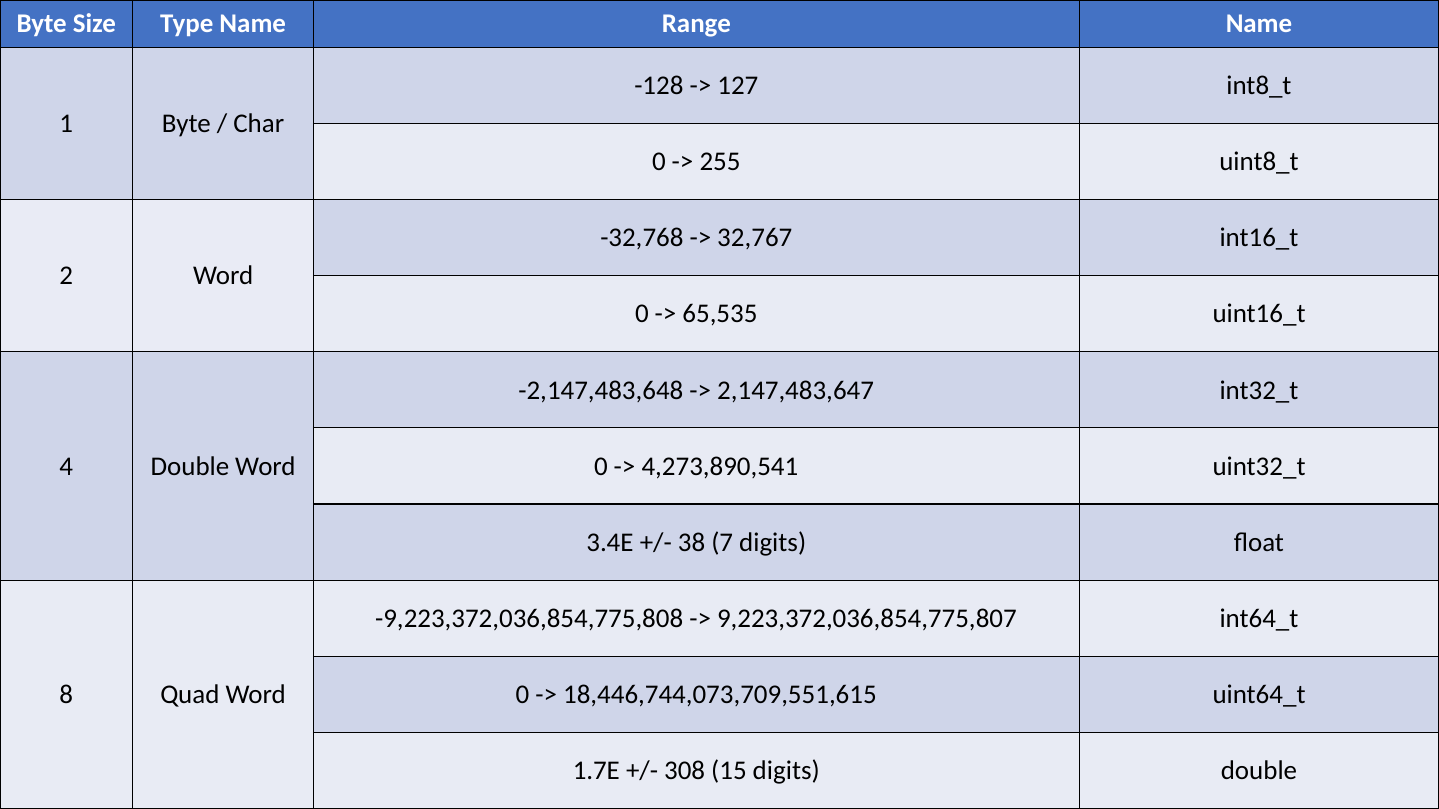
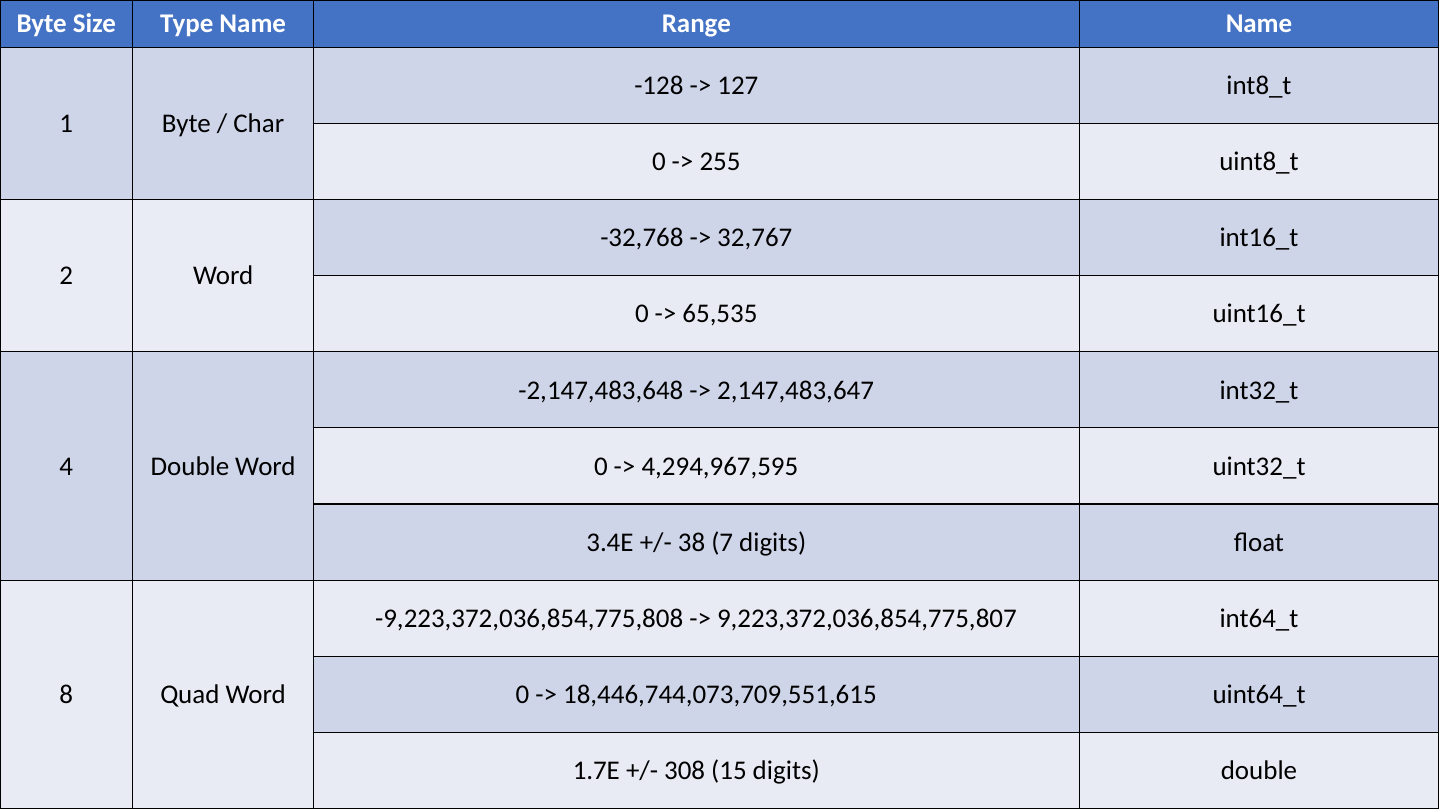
4,273,890,541: 4,273,890,541 -> 4,294,967,595 (720, 467)
